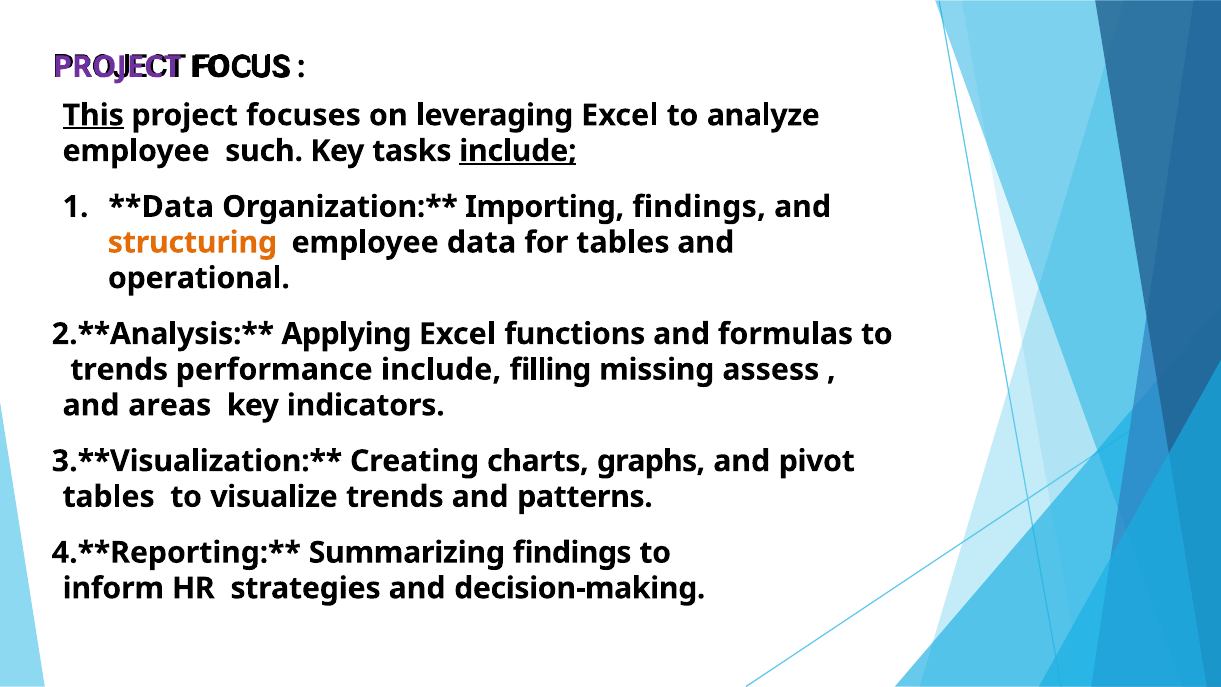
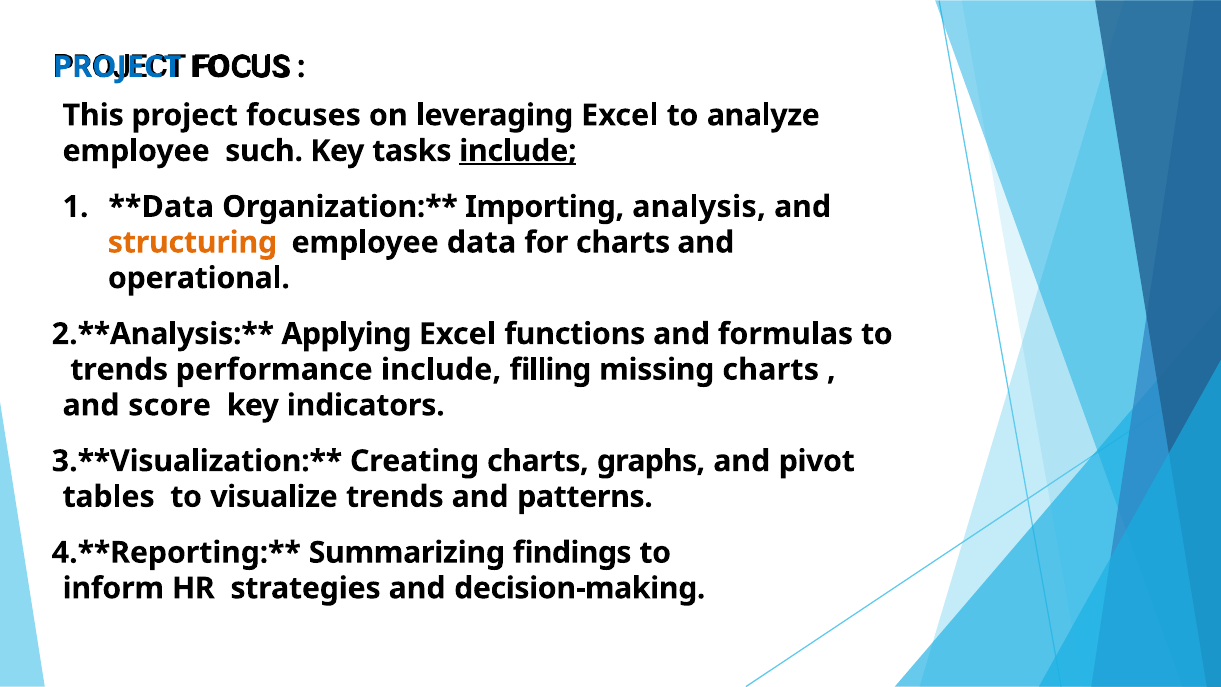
PROJECT colour: purple -> blue (117, 67)
This underline: present -> none (93, 115)
Importing ﬁndings: ﬁndings -> analysis (699, 207)
for tables: tables -> charts (623, 243)
missing assess: assess -> charts (771, 370)
areas: areas -> score (170, 406)
